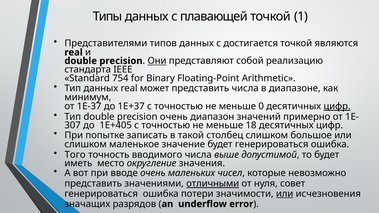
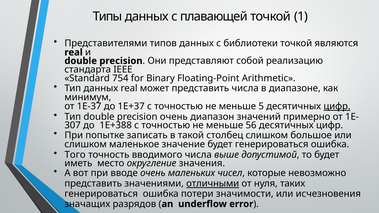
достигается: достигается -> библиотеки (251, 43)
Они underline: present -> none (157, 61)
0: 0 -> 5 (261, 106)
1E+405: 1E+405 -> 1E+388 (116, 125)
18: 18 -> 56 (251, 125)
совет: совет -> таких (293, 184)
или underline: present -> none (285, 194)
